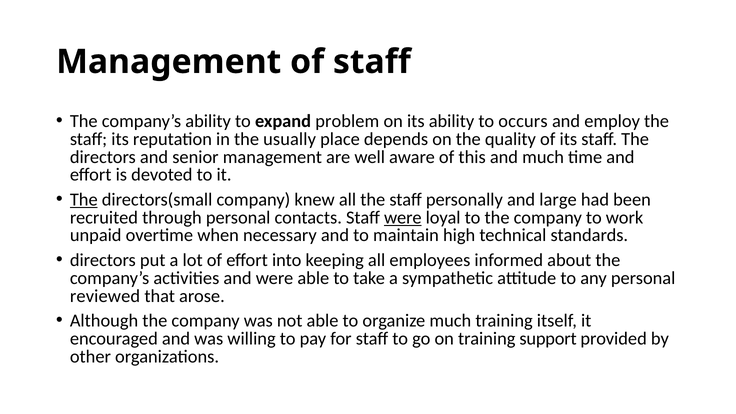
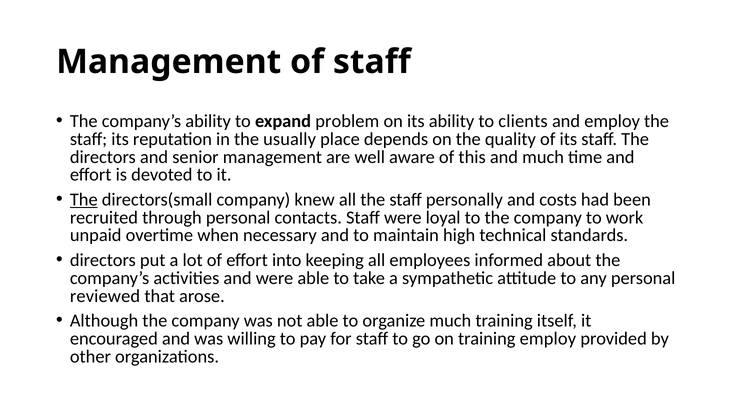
occurs: occurs -> clients (523, 121)
large: large -> costs (558, 200)
were underline: present -> none (403, 218)
training support: support -> employ (548, 339)
